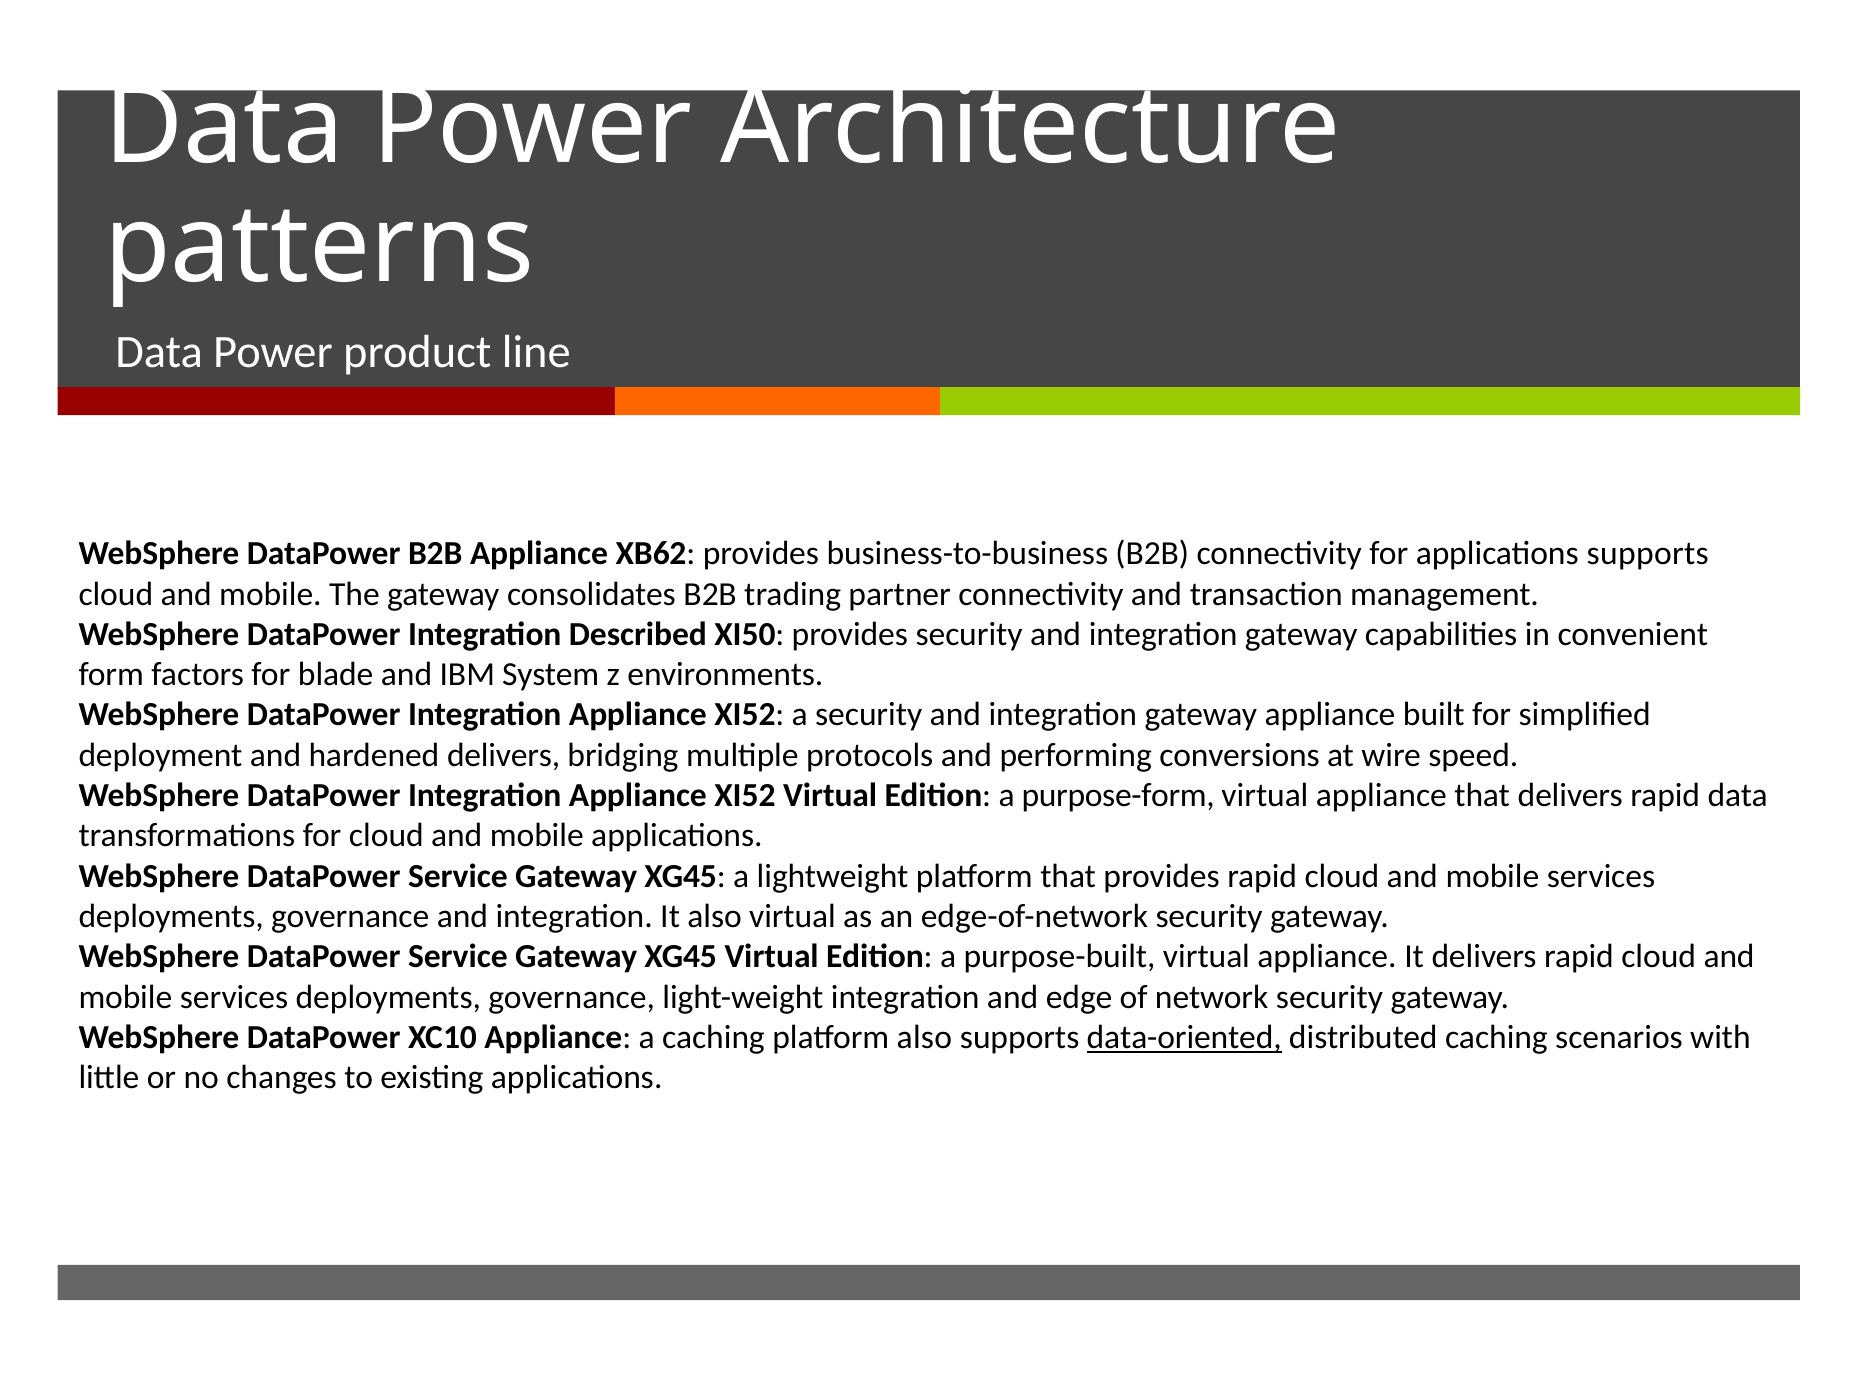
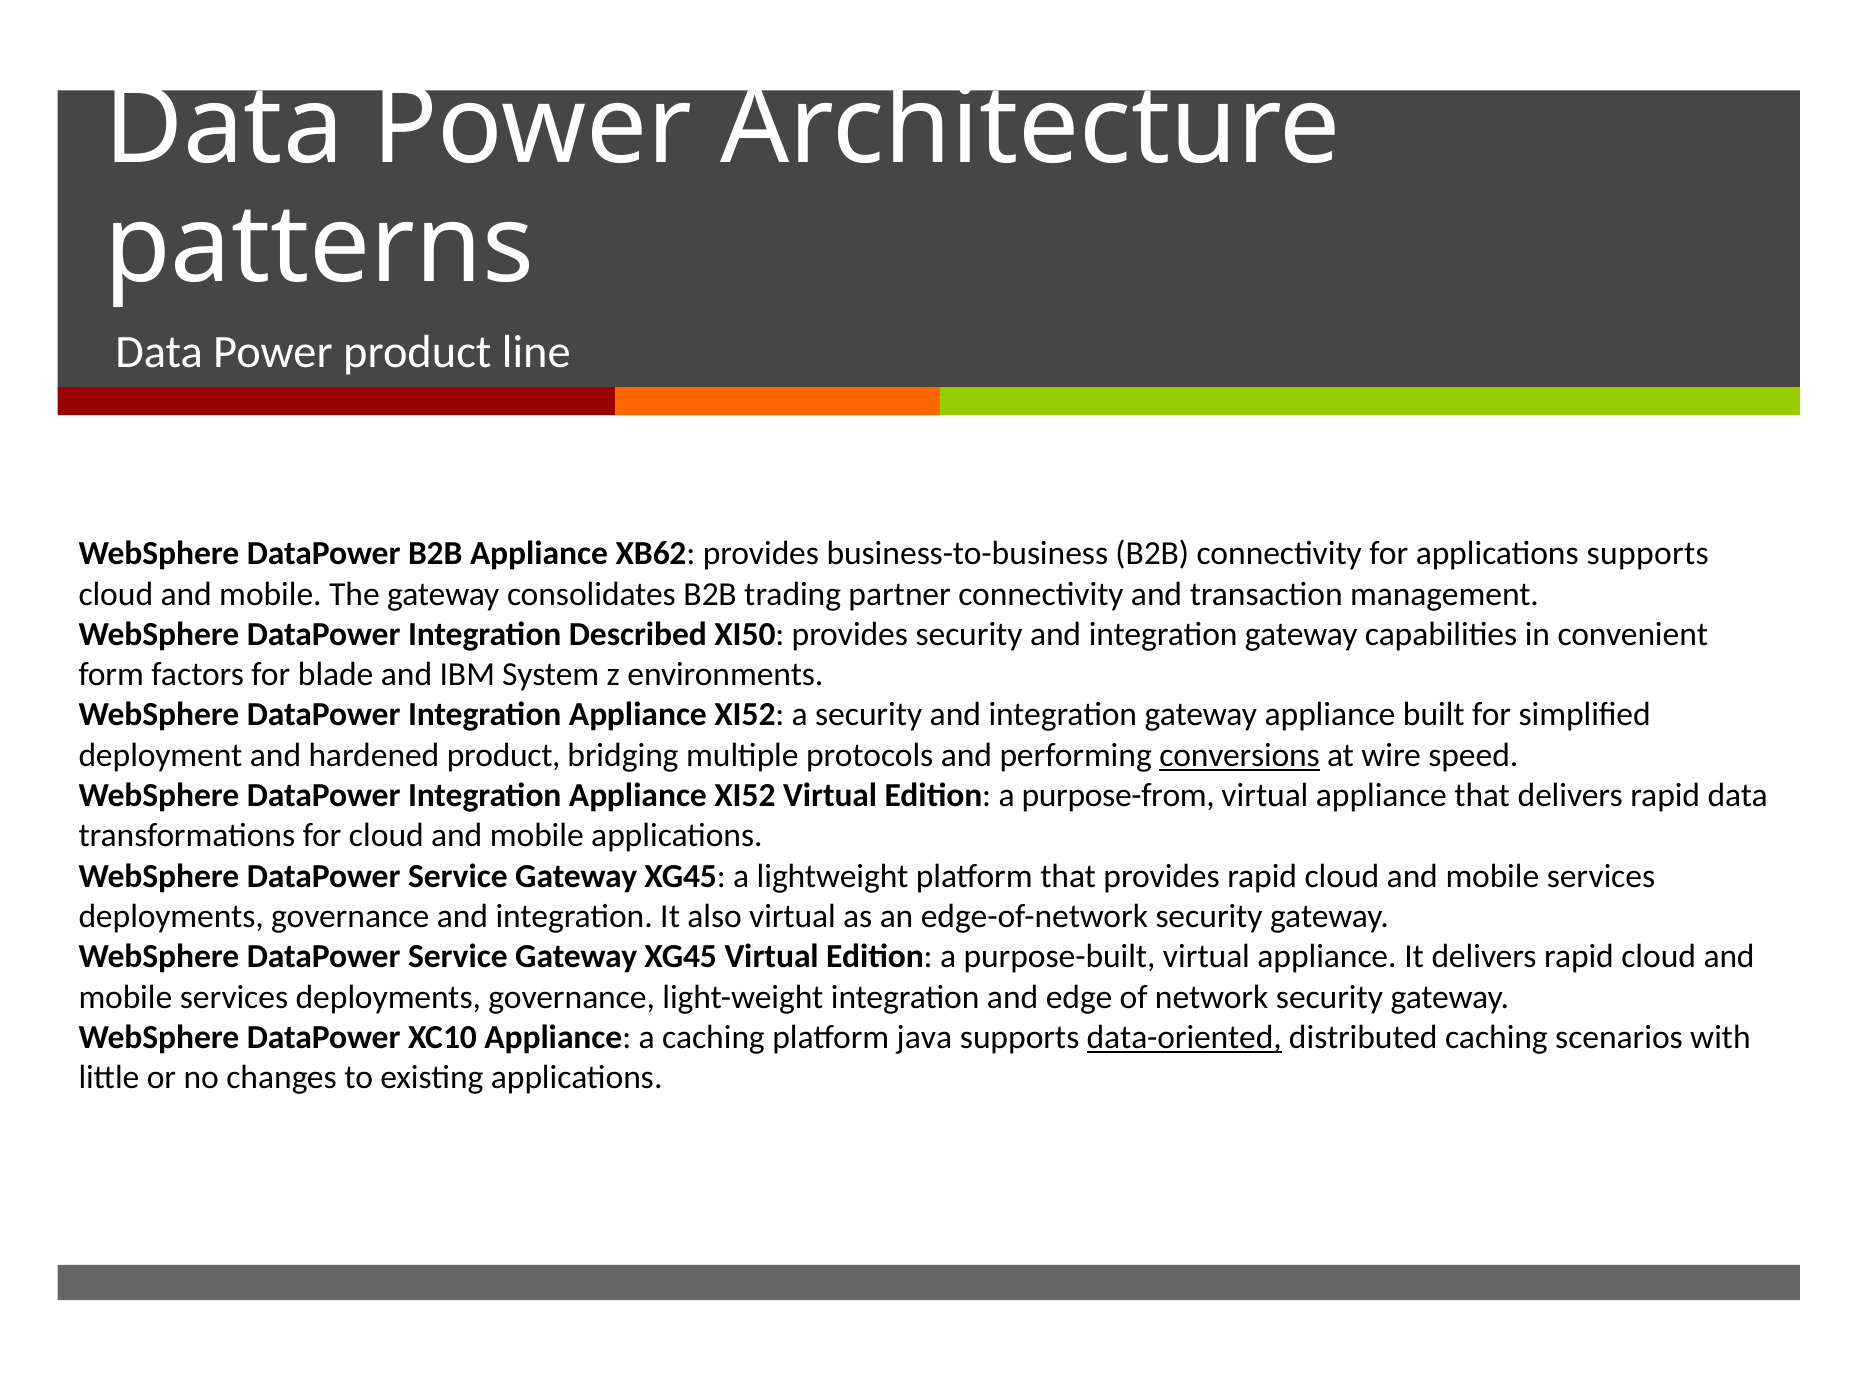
hardened delivers: delivers -> product (504, 755)
conversions underline: none -> present (1240, 755)
purpose-form: purpose-form -> purpose-from (1118, 796)
platform also: also -> java (924, 1038)
